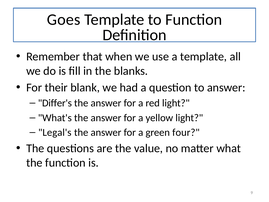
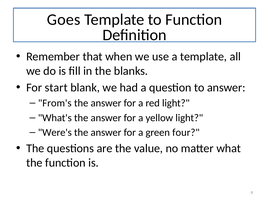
their: their -> start (56, 88)
Differ's: Differ's -> From's (55, 103)
Legal's: Legal's -> Were's (55, 132)
